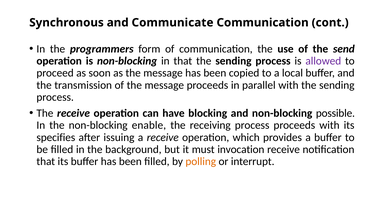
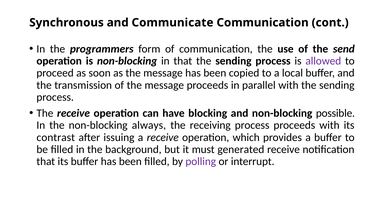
enable: enable -> always (149, 125)
specifies: specifies -> contrast (56, 137)
invocation: invocation -> generated (241, 149)
polling colour: orange -> purple (201, 162)
